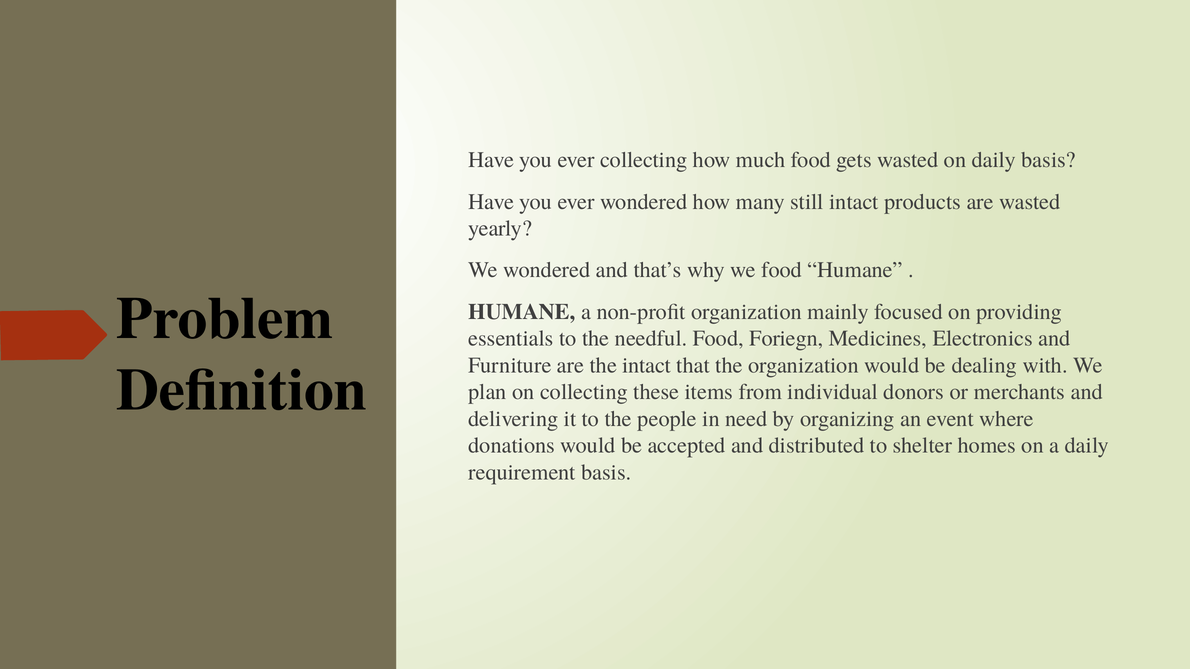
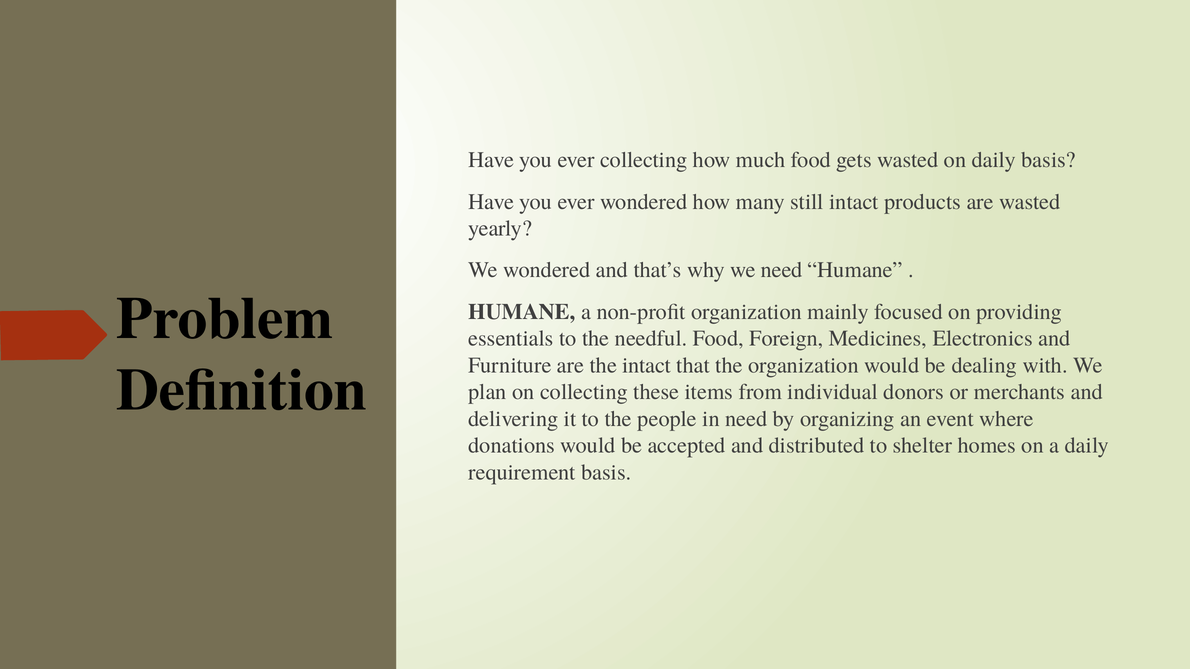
we food: food -> need (782, 270)
Foriegn: Foriegn -> Foreign (786, 339)
